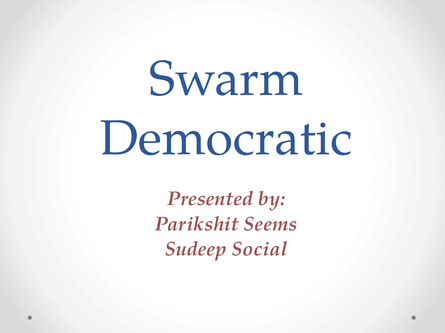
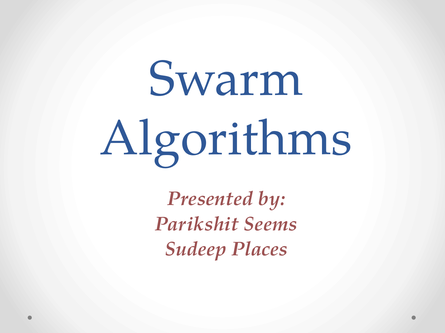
Democratic: Democratic -> Algorithms (226, 138)
Social: Social -> Places (259, 250)
